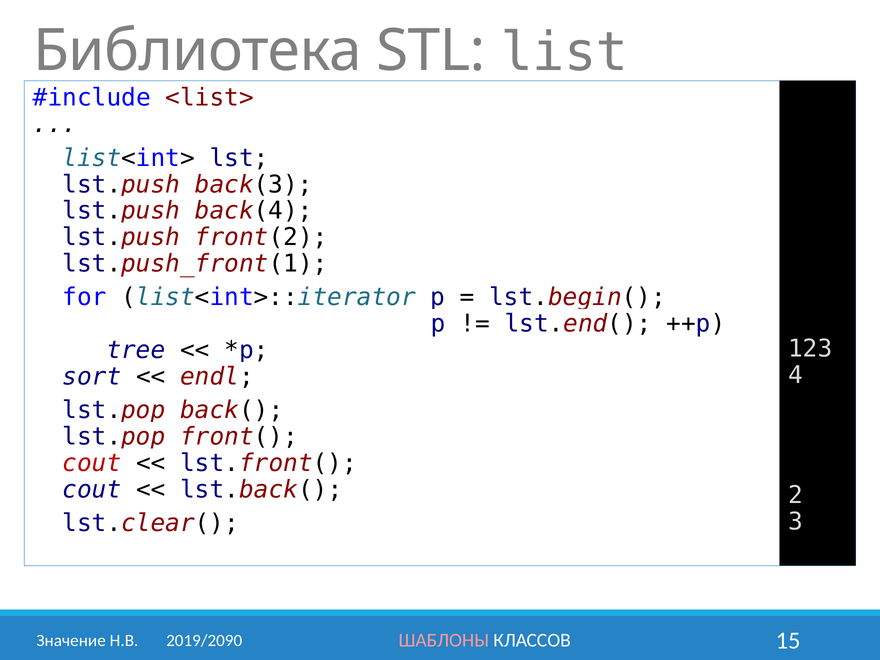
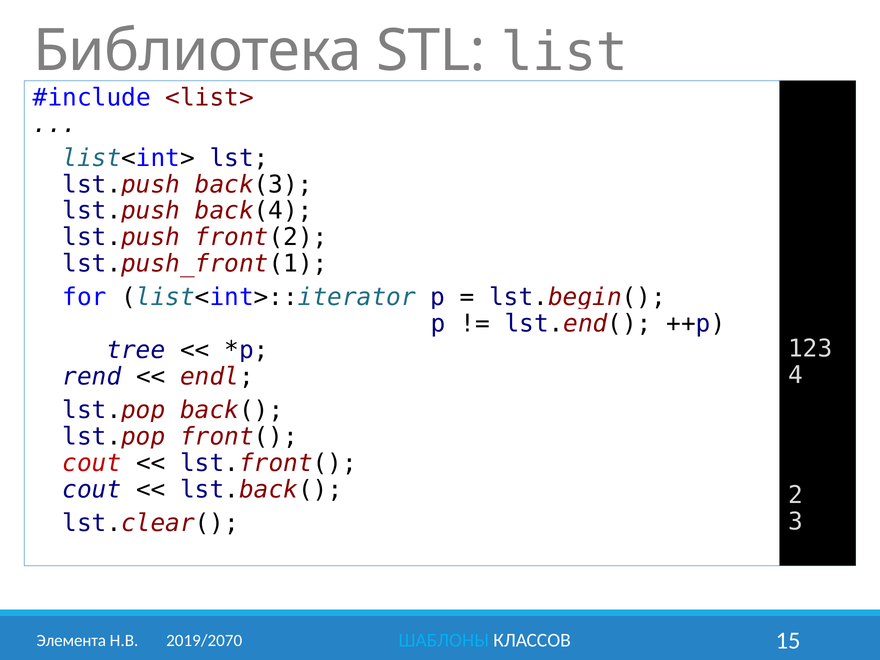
sort: sort -> rend (92, 377)
ШАБЛОНЫ colour: pink -> light blue (444, 640)
Значение: Значение -> Элемента (71, 640)
2019/2090: 2019/2090 -> 2019/2070 (204, 640)
